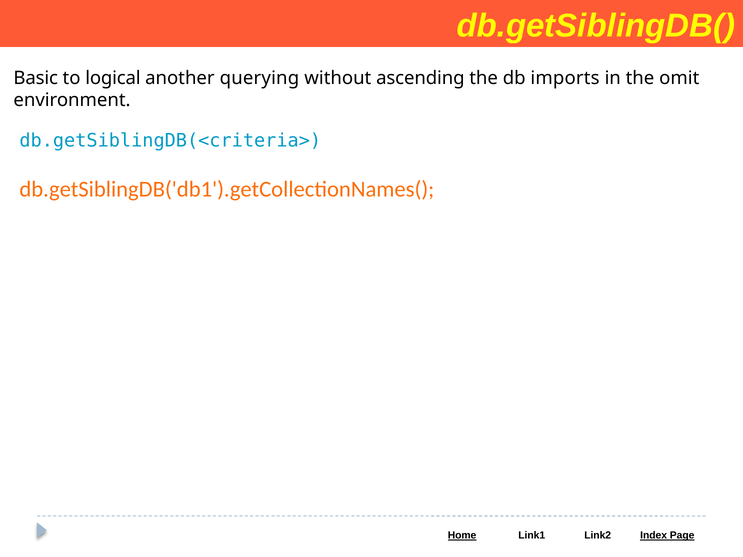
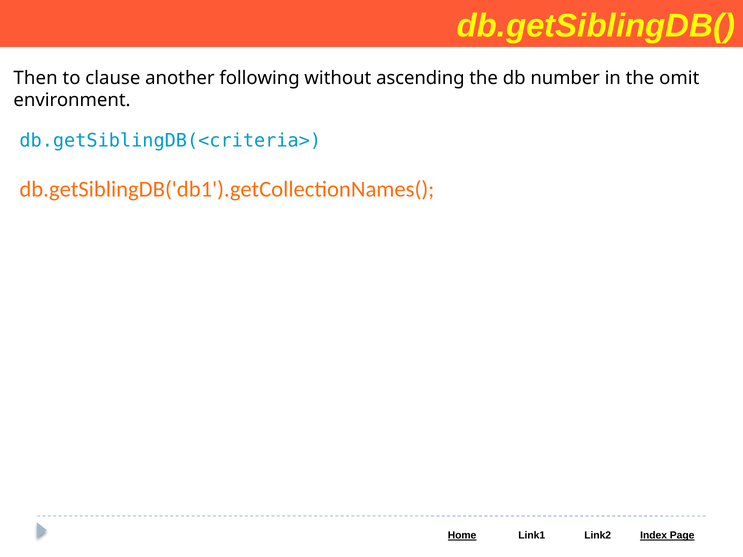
Basic: Basic -> Then (36, 78)
logical: logical -> clause (113, 78)
querying: querying -> following (260, 78)
imports: imports -> number (565, 78)
